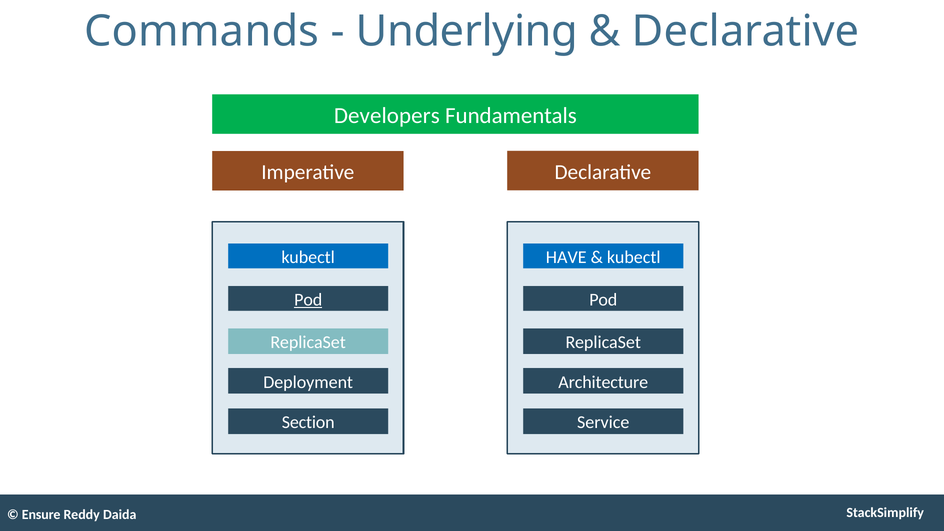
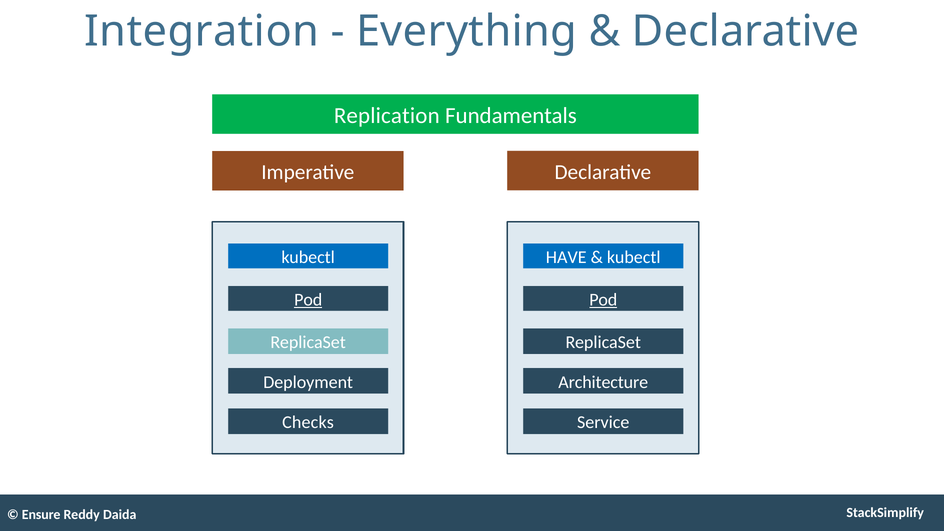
Commands: Commands -> Integration (202, 32)
Underlying: Underlying -> Everything (467, 32)
Developers: Developers -> Replication (387, 116)
Pod underline: none -> present (603, 300)
Section: Section -> Checks (308, 423)
